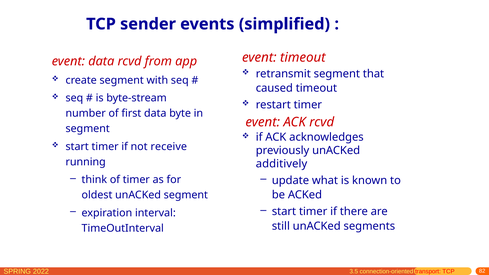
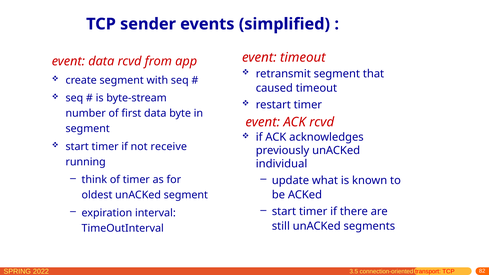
additively: additively -> individual (282, 164)
